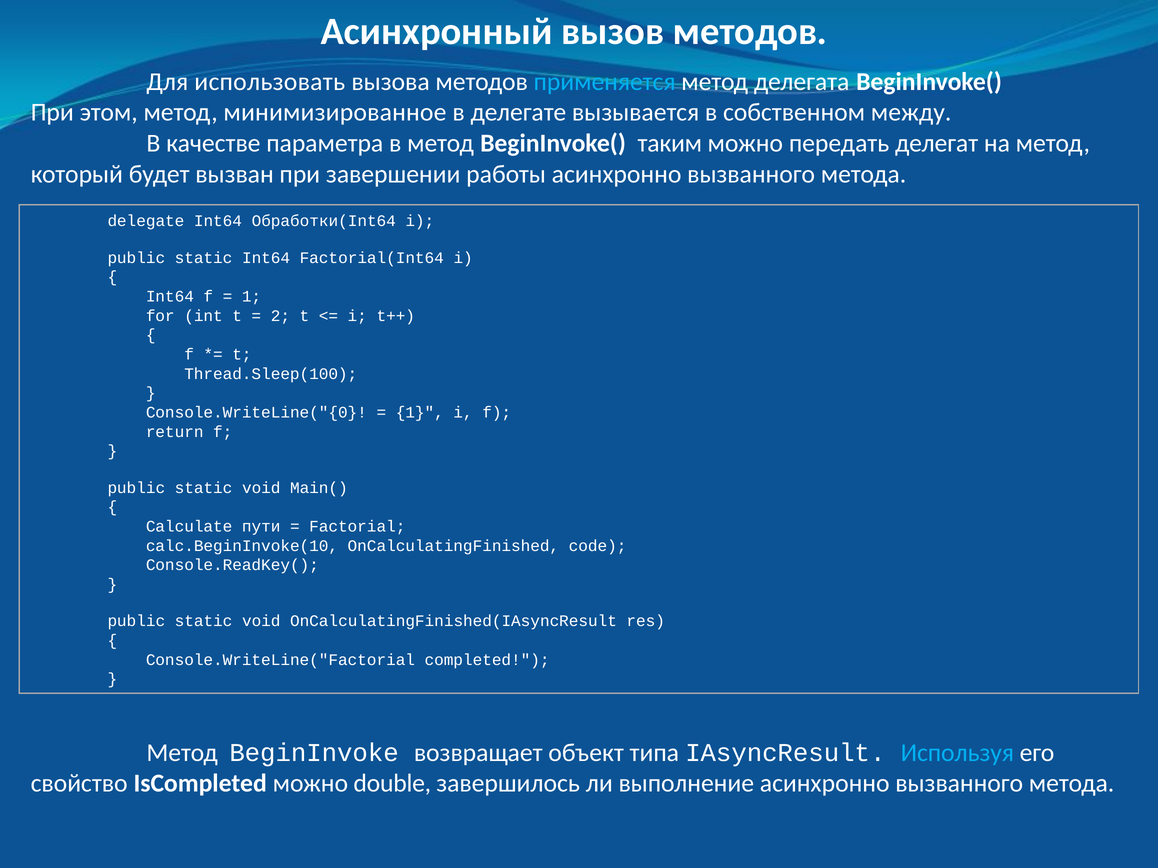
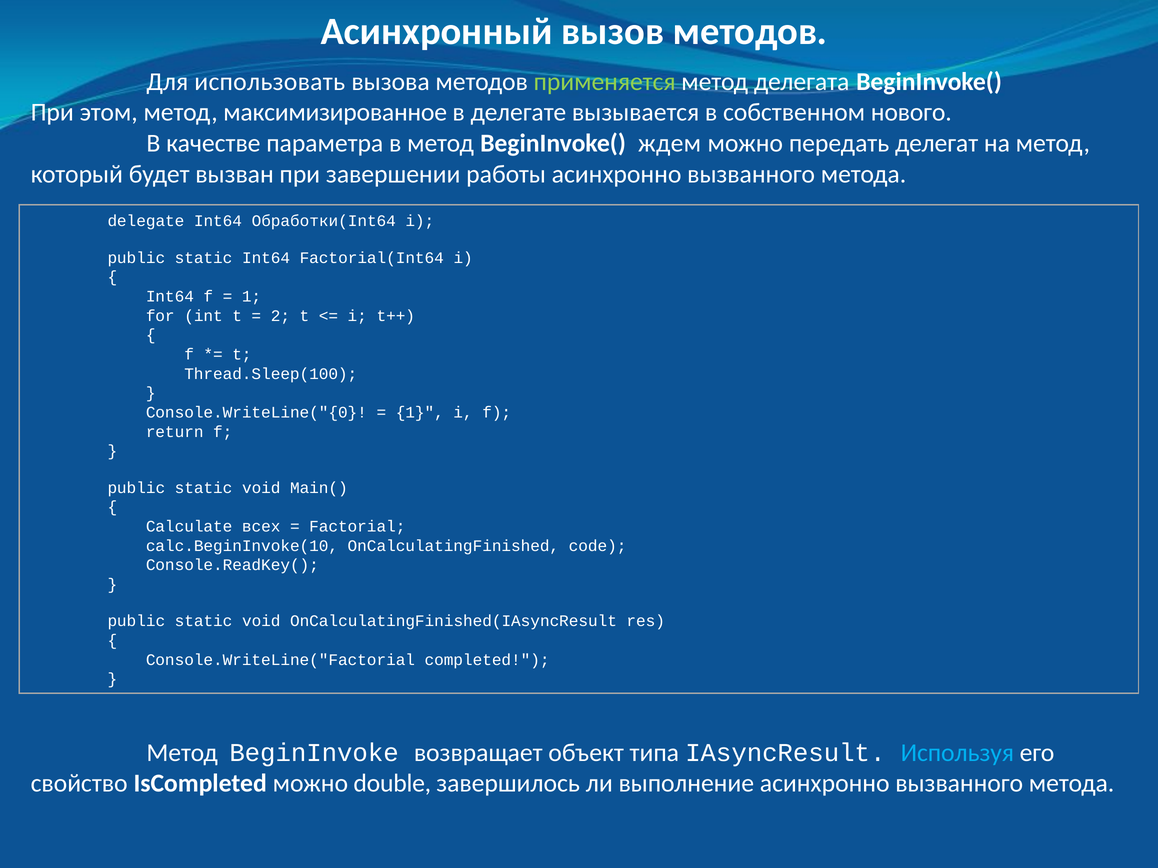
применяется colour: light blue -> light green (605, 82)
минимизированное: минимизированное -> максимизированное (335, 112)
между: между -> нового (911, 112)
таким: таким -> ждем (670, 143)
пути: пути -> всех (261, 527)
